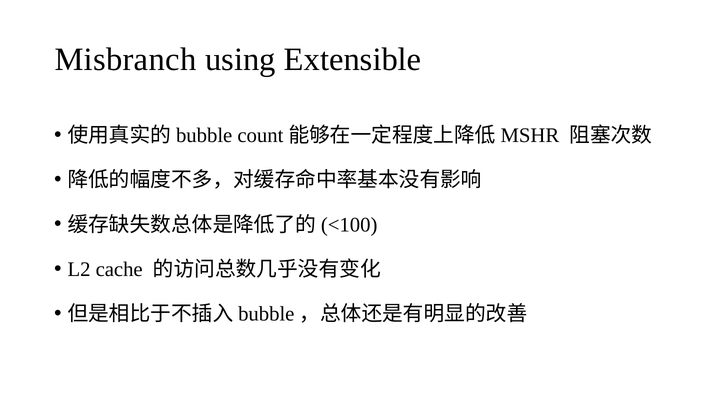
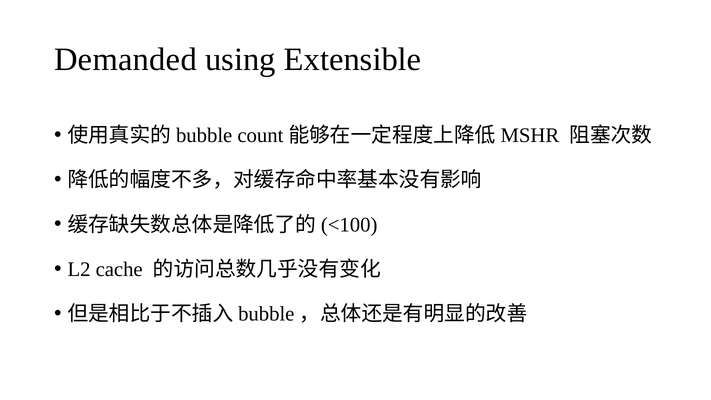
Misbranch: Misbranch -> Demanded (126, 60)
